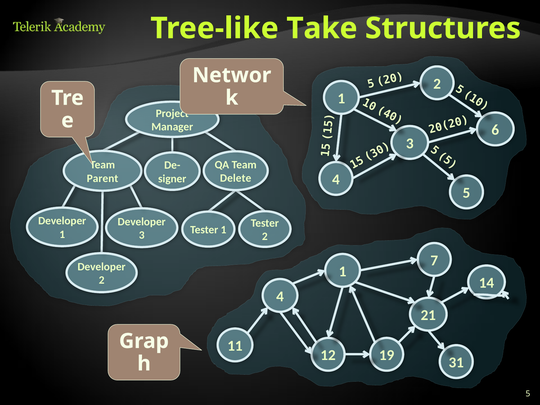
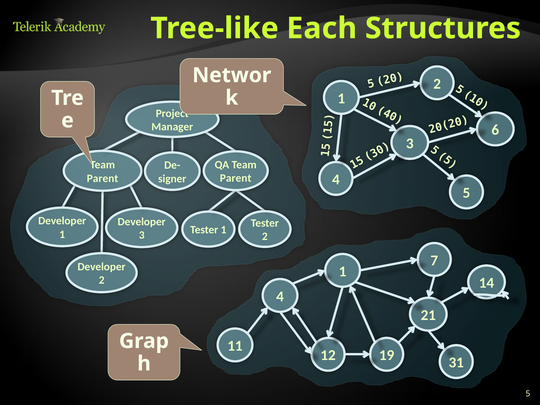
Take: Take -> Each (322, 28)
Delete: Delete -> Parent (236, 178)
